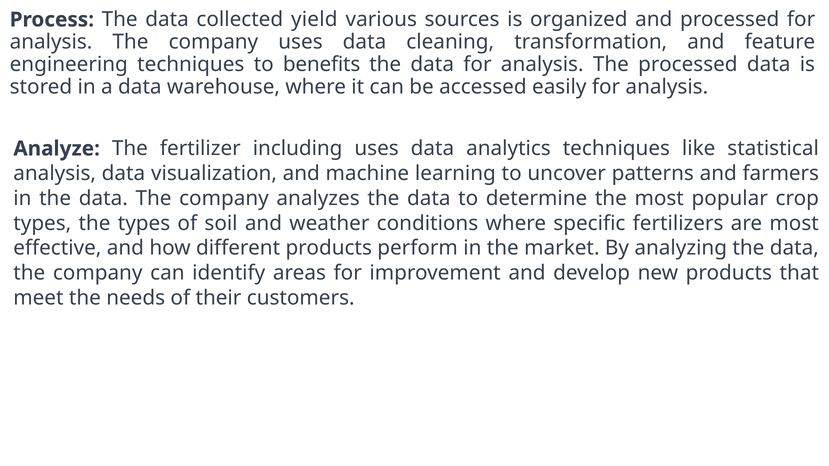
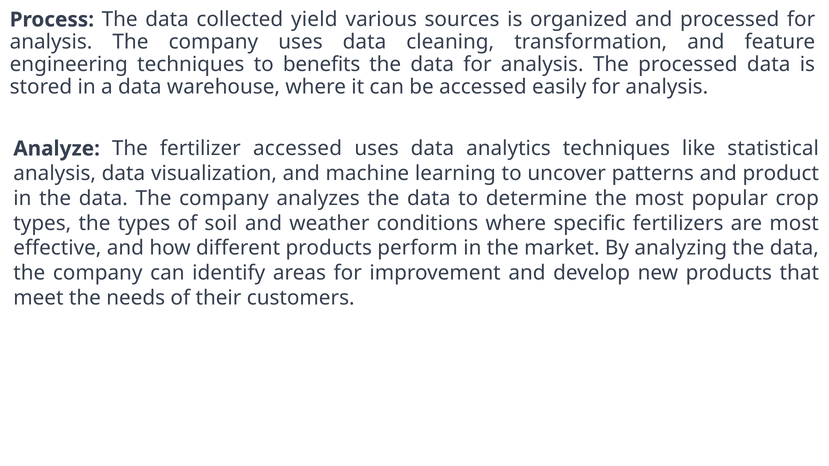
fertilizer including: including -> accessed (298, 149)
farmers: farmers -> product (781, 174)
